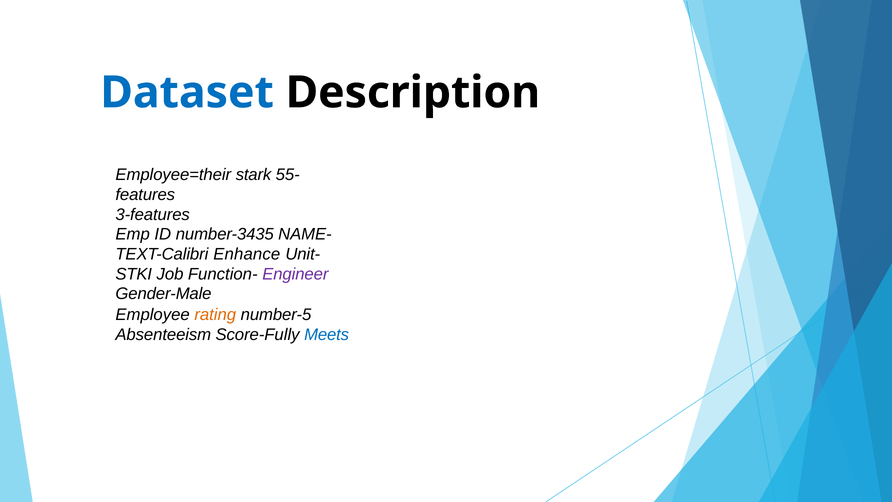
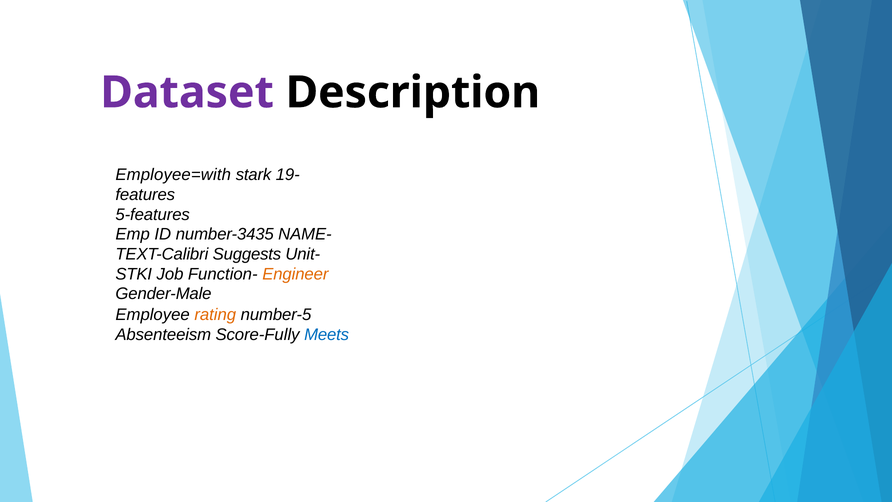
Dataset colour: blue -> purple (187, 93)
Employee=their: Employee=their -> Employee=with (173, 174)
55-: 55- -> 19- (288, 174)
3-features: 3-features -> 5-features (153, 215)
Enhance: Enhance -> Suggests (247, 254)
Engineer colour: purple -> orange (295, 274)
